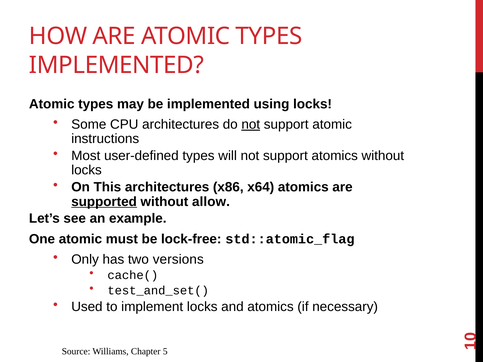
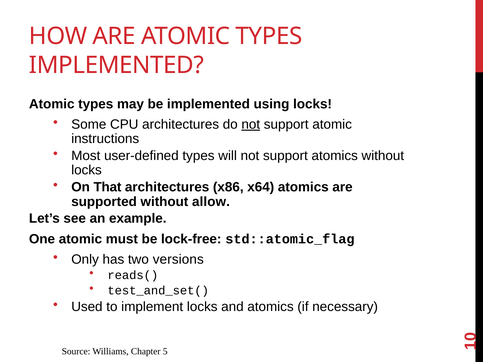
This: This -> That (107, 187)
supported underline: present -> none (104, 202)
cache(: cache( -> reads( (133, 275)
